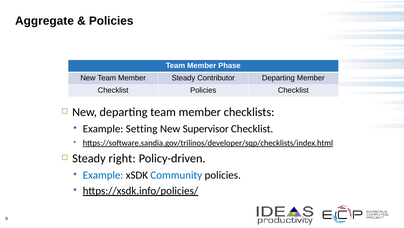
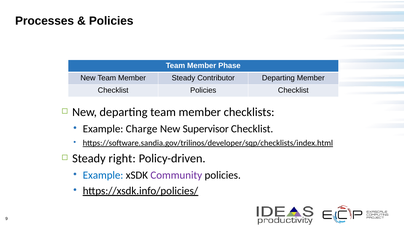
Aggregate: Aggregate -> Processes (45, 21)
Setting: Setting -> Charge (142, 128)
Community colour: blue -> purple (176, 175)
